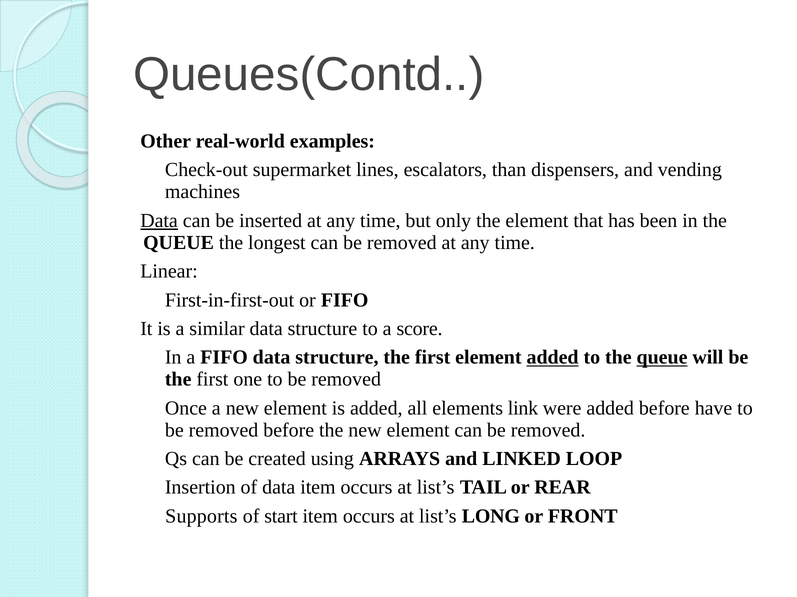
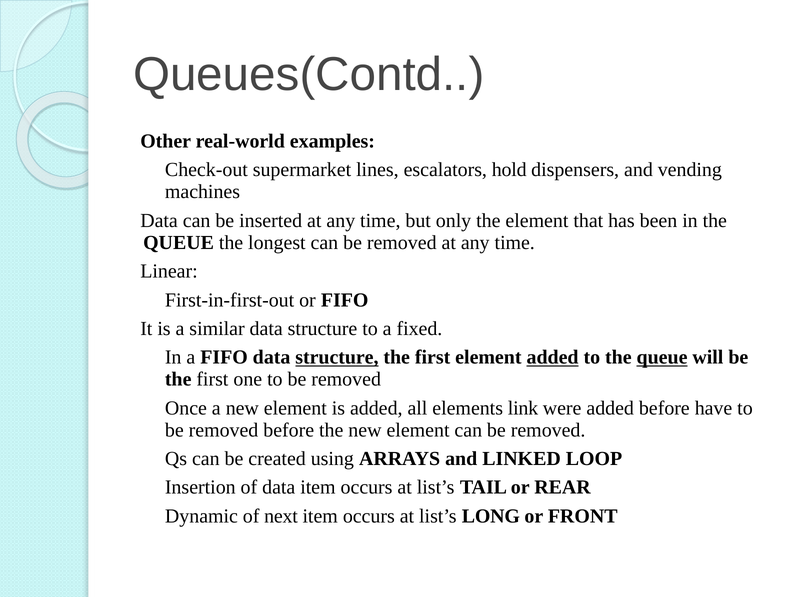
than: than -> hold (509, 170)
Data underline: present -> none (159, 221)
score: score -> fixed (419, 329)
structure underline: none -> present (337, 358)
Supports: Supports -> Dynamic (201, 517)
start: start -> next (281, 517)
